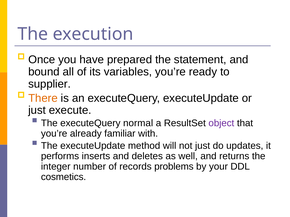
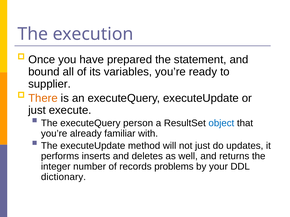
normal: normal -> person (138, 123)
object colour: purple -> blue (221, 123)
cosmetics: cosmetics -> dictionary (63, 177)
